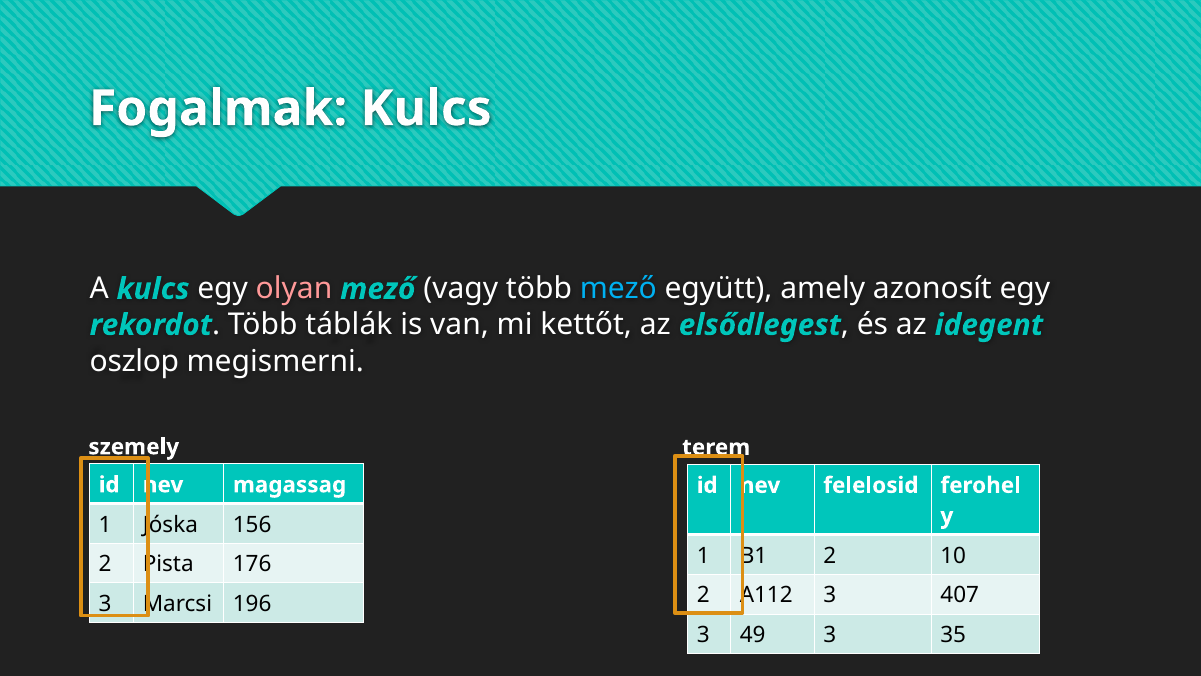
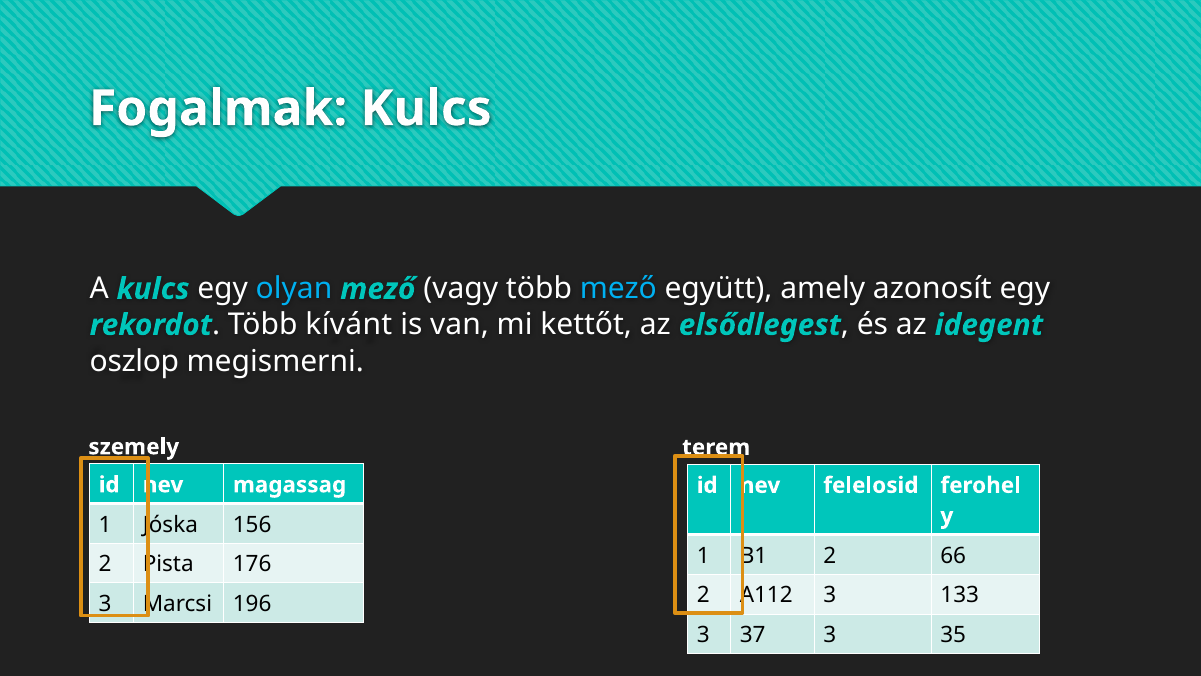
olyan colour: pink -> light blue (294, 289)
táblák: táblák -> kívánt (349, 325)
10: 10 -> 66 (953, 555)
407: 407 -> 133 (960, 595)
49: 49 -> 37 (753, 635)
